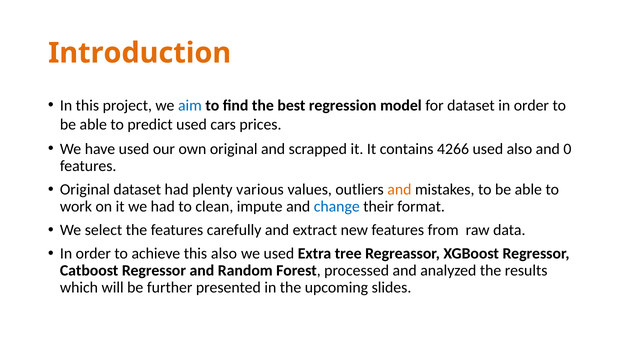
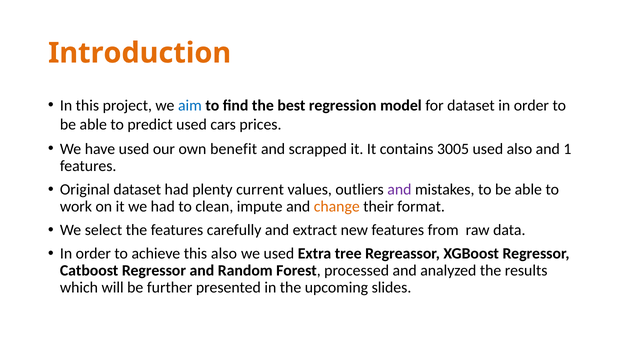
own original: original -> benefit (234, 149)
4266: 4266 -> 3005 (453, 149)
0: 0 -> 1 (567, 149)
various: various -> current (260, 189)
and colour: orange -> purple (399, 189)
change colour: blue -> orange (337, 206)
